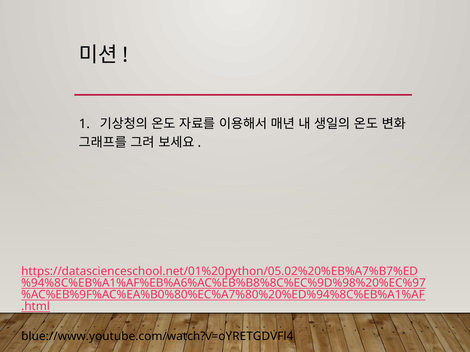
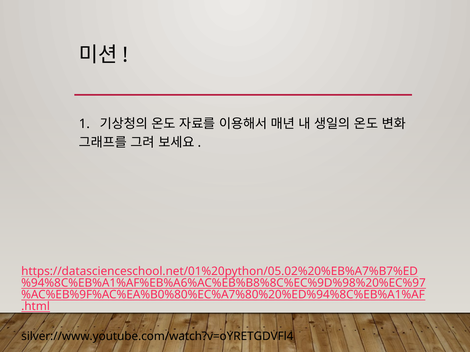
blue://www.youtube.com/watch?v=oYRETGDVFl4: blue://www.youtube.com/watch?v=oYRETGDVFl4 -> silver://www.youtube.com/watch?v=oYRETGDVFl4 (157, 337)
